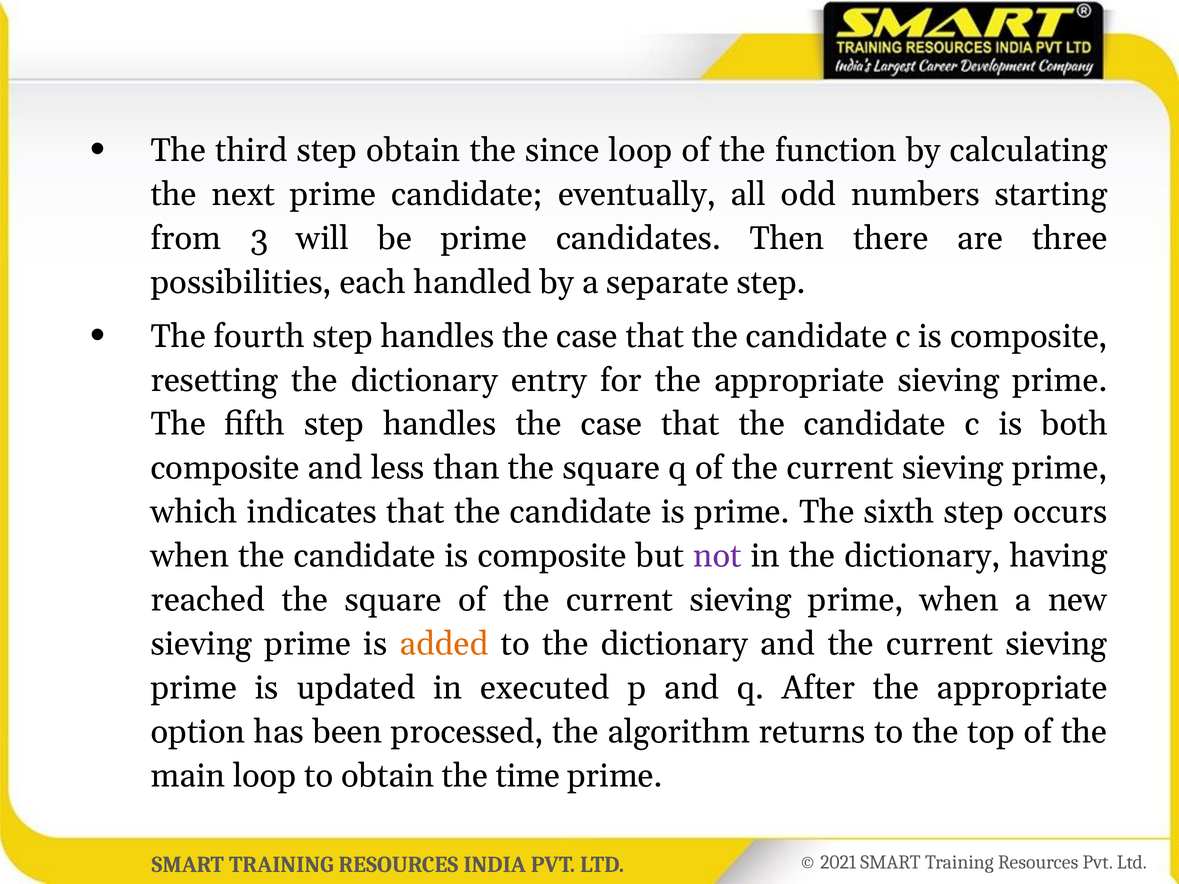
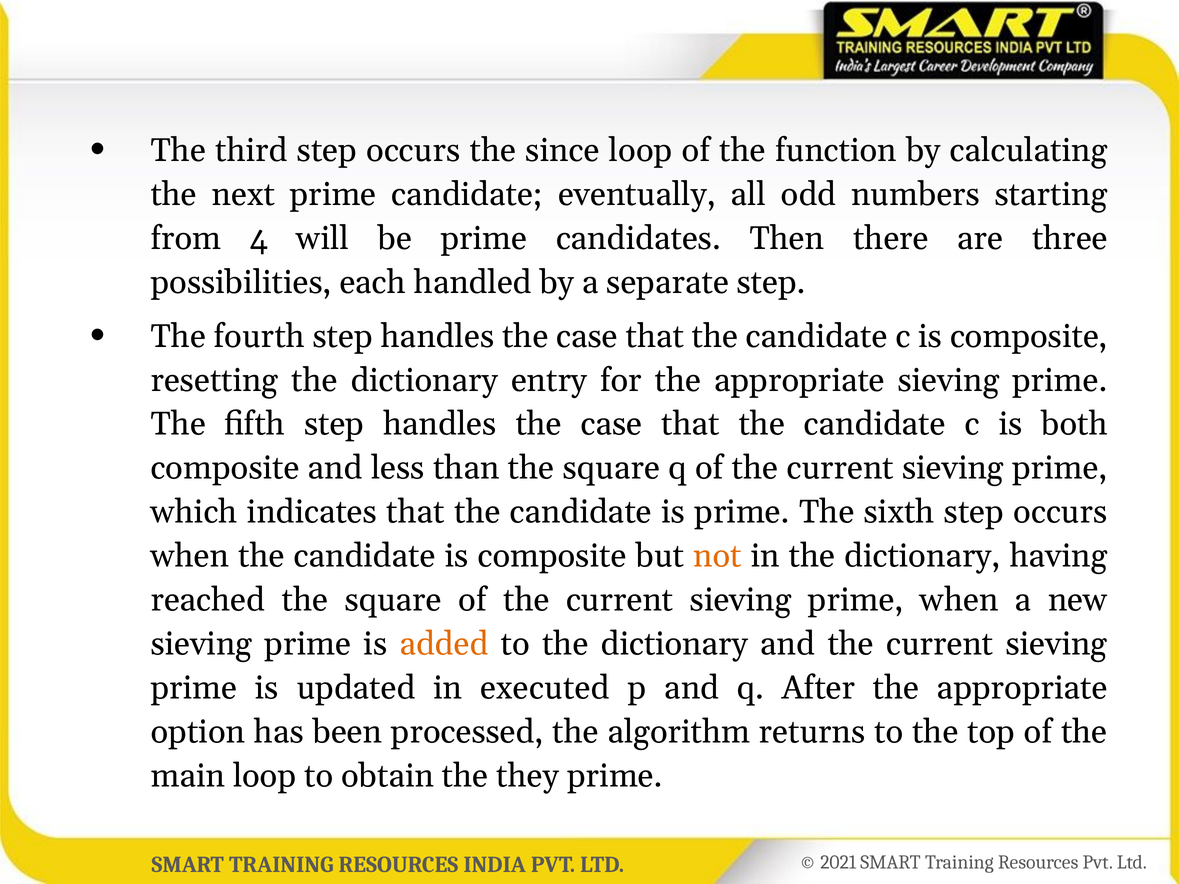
third step obtain: obtain -> occurs (413, 150)
3: 3 -> 4 (259, 238)
not colour: purple -> orange (718, 556)
time: time -> they (528, 776)
